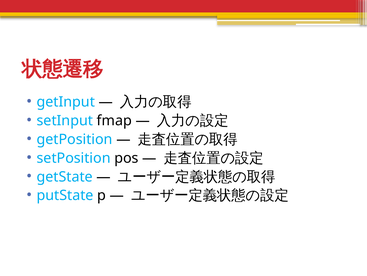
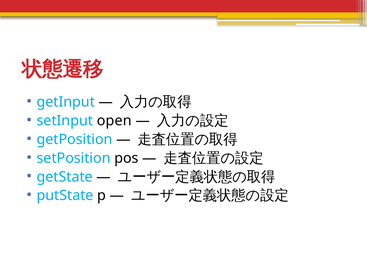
fmap: fmap -> open (114, 120)
